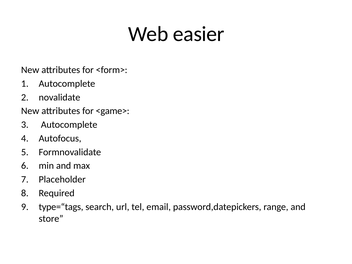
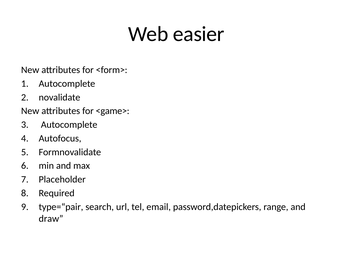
type=“tags: type=“tags -> type=“pair (61, 207)
store: store -> draw (51, 219)
